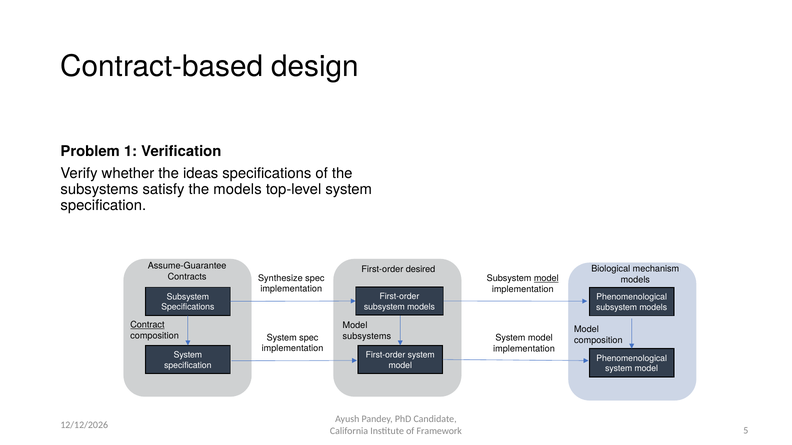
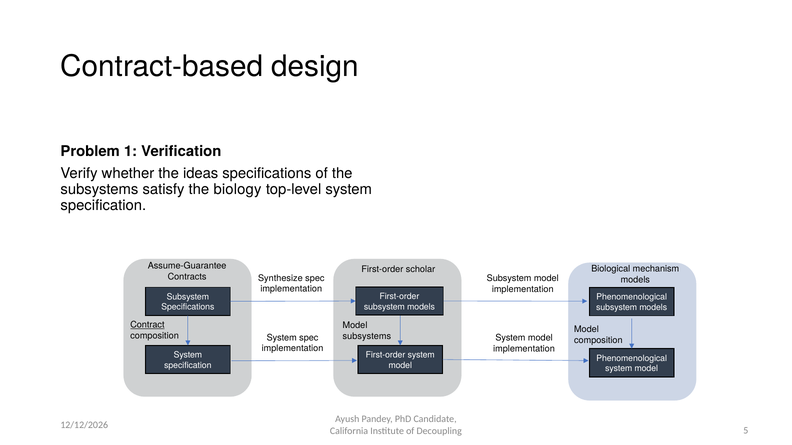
the models: models -> biology (237, 190)
desired: desired -> scholar (420, 270)
model underline: present -> none (546, 278)
Framework: Framework -> Decoupling (439, 431)
